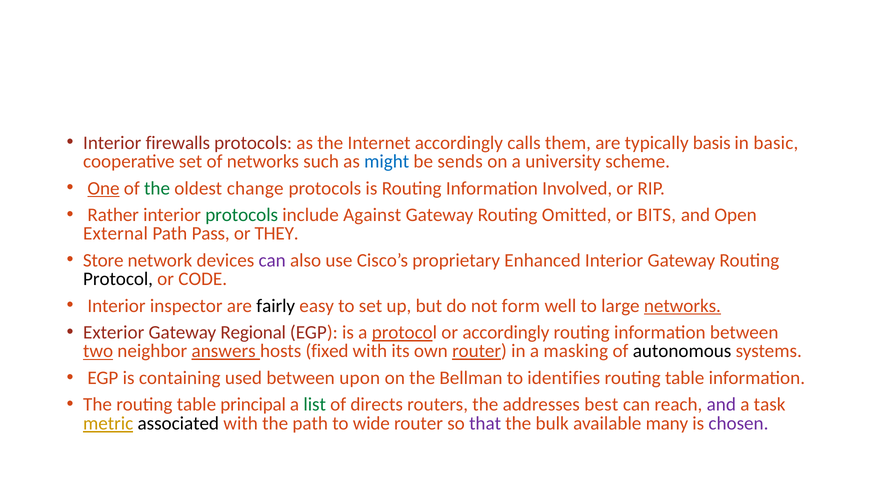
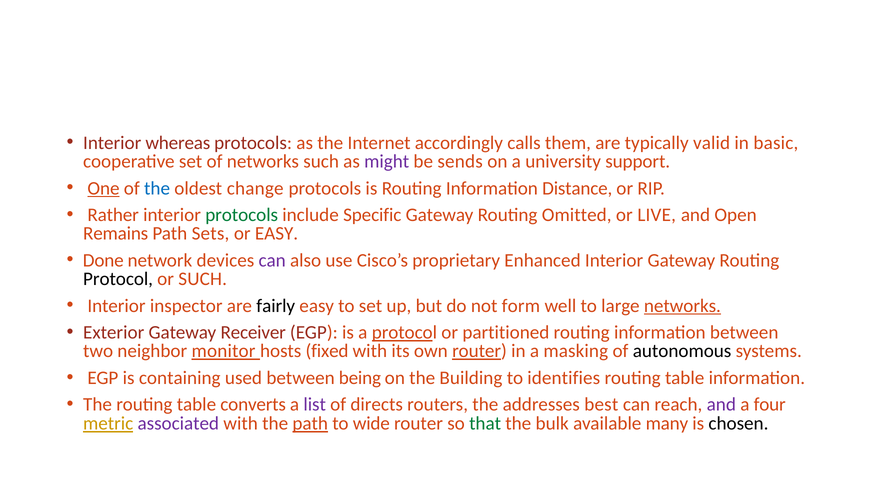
firewalls: firewalls -> whereas (178, 143)
basis: basis -> valid (712, 143)
might colour: blue -> purple (387, 161)
scheme: scheme -> support (638, 161)
the colour: green -> blue (157, 188)
Involved: Involved -> Distance (577, 188)
Against: Against -> Specific (372, 215)
BITS: BITS -> LIVE (657, 215)
External: External -> Remains (116, 234)
Pass: Pass -> Sets (210, 234)
or THEY: THEY -> EASY (277, 234)
Store: Store -> Done (103, 260)
or CODE: CODE -> SUCH (203, 279)
Regional: Regional -> Receiver (253, 333)
or accordingly: accordingly -> partitioned (506, 333)
two underline: present -> none (98, 351)
answers: answers -> monitor (224, 351)
upon: upon -> being (360, 378)
Bellman: Bellman -> Building (471, 378)
principal: principal -> converts (253, 405)
list colour: green -> purple (315, 405)
task: task -> four (770, 405)
associated colour: black -> purple (178, 424)
path underline: none -> present (310, 424)
that colour: purple -> green (485, 424)
chosen colour: purple -> black (738, 424)
